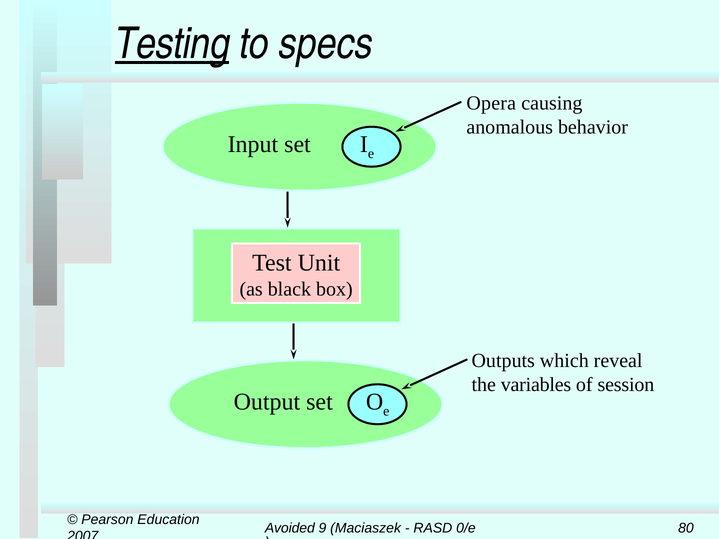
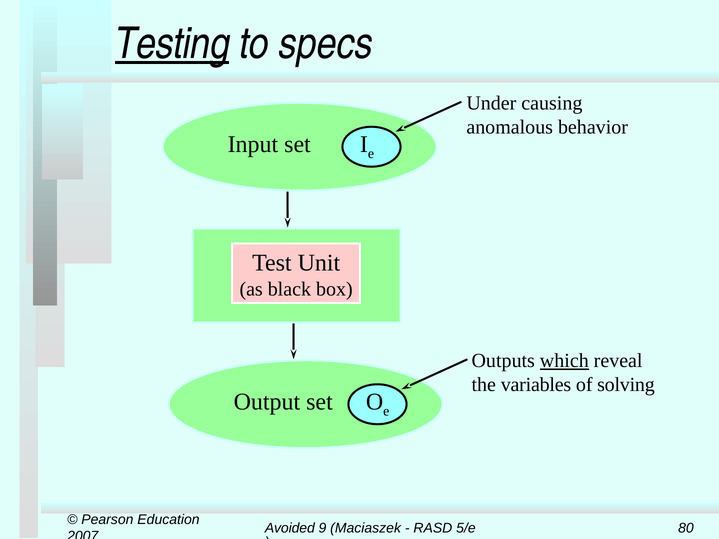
Opera: Opera -> Under (491, 103)
which underline: none -> present (564, 361)
session: session -> solving (626, 385)
0/e: 0/e -> 5/e (466, 528)
